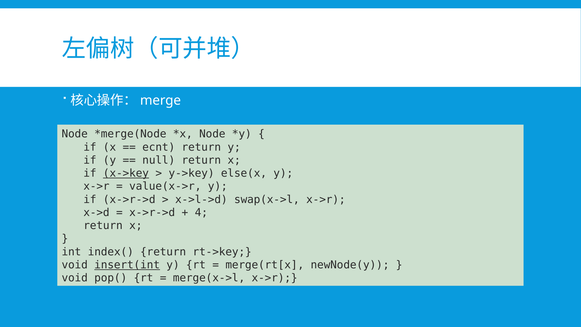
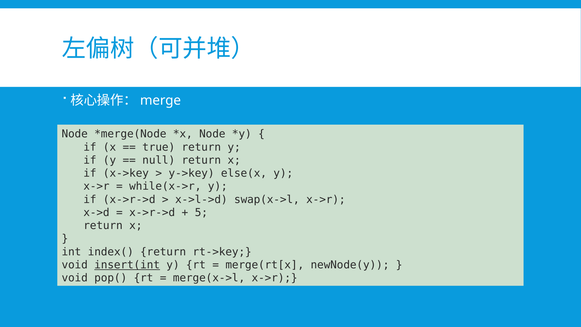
ecnt: ecnt -> true (159, 147)
x->key underline: present -> none (126, 173)
value(x->r: value(x->r -> while(x->r (165, 186)
4: 4 -> 5 (201, 212)
